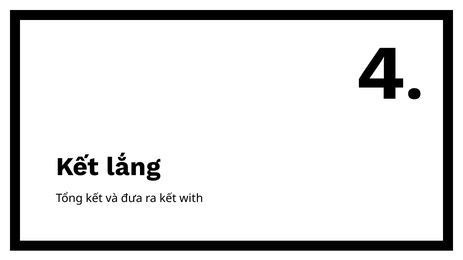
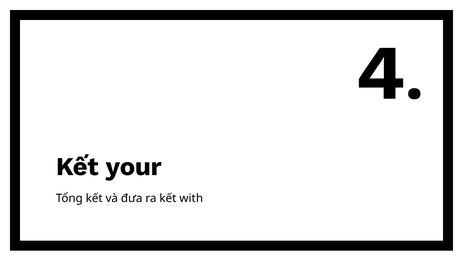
lắng: lắng -> your (134, 167)
